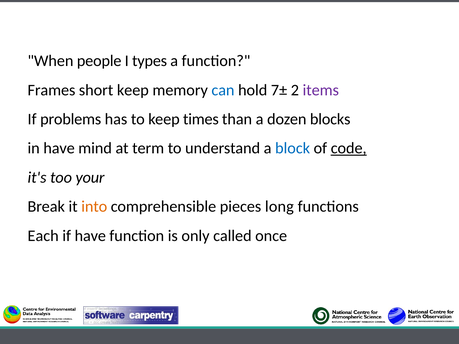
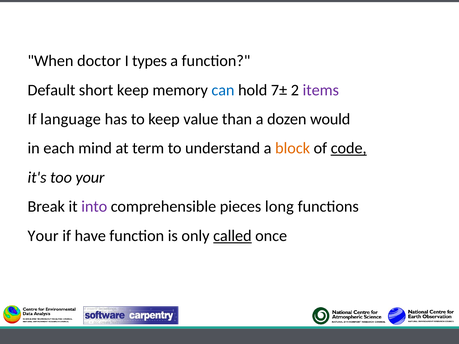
people: people -> doctor (99, 61)
Frames: Frames -> Default (51, 90)
problems: problems -> language (71, 119)
times: times -> value (201, 119)
blocks: blocks -> would (330, 119)
in have: have -> each (59, 148)
block colour: blue -> orange (293, 148)
into colour: orange -> purple (94, 207)
Each: Each -> Your (43, 236)
called underline: none -> present (232, 236)
